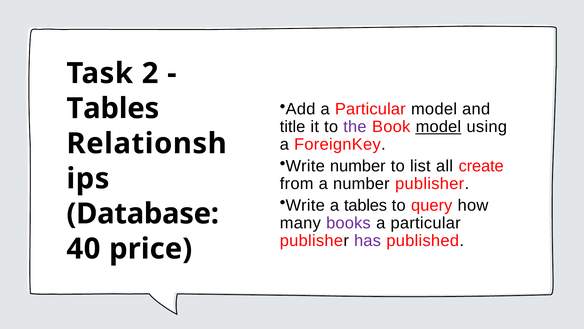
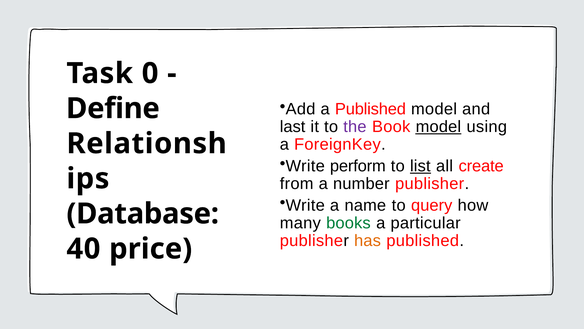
2: 2 -> 0 (150, 73)
Add a Particular: Particular -> Published (370, 109)
Tables: Tables -> Define (113, 108)
title: title -> last (293, 127)
Write number: number -> perform (358, 166)
list underline: none -> present (420, 166)
a tables: tables -> name (365, 205)
books colour: purple -> green (348, 223)
has colour: purple -> orange (368, 240)
